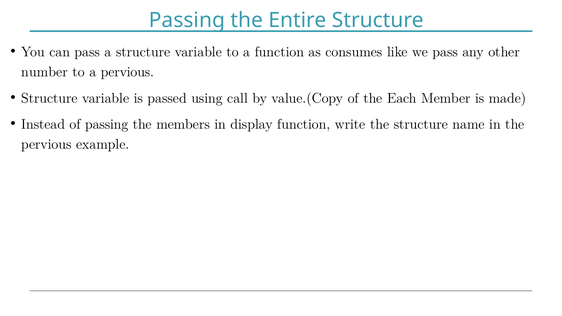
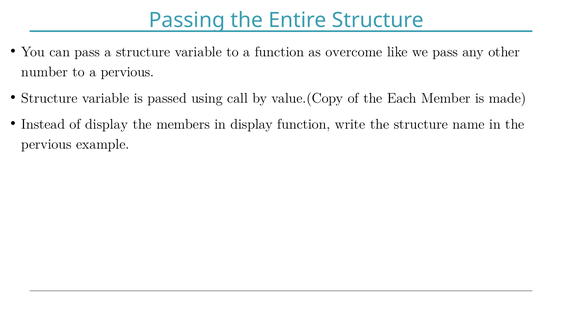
consumes: consumes -> overcome (354, 52)
of passing: passing -> display (107, 124)
